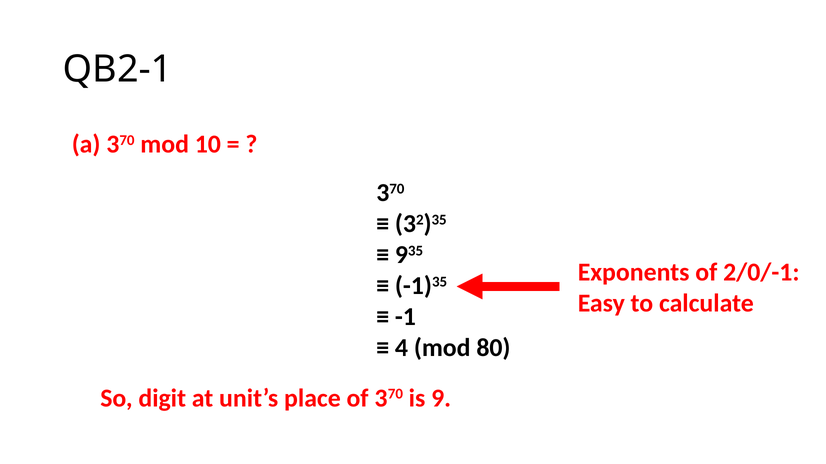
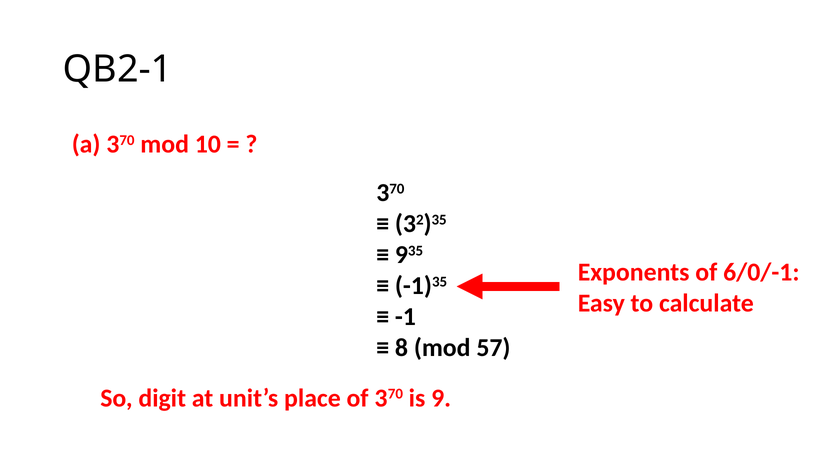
2/0/-1: 2/0/-1 -> 6/0/-1 (761, 273)
4: 4 -> 8 (402, 348)
80: 80 -> 57 (493, 348)
